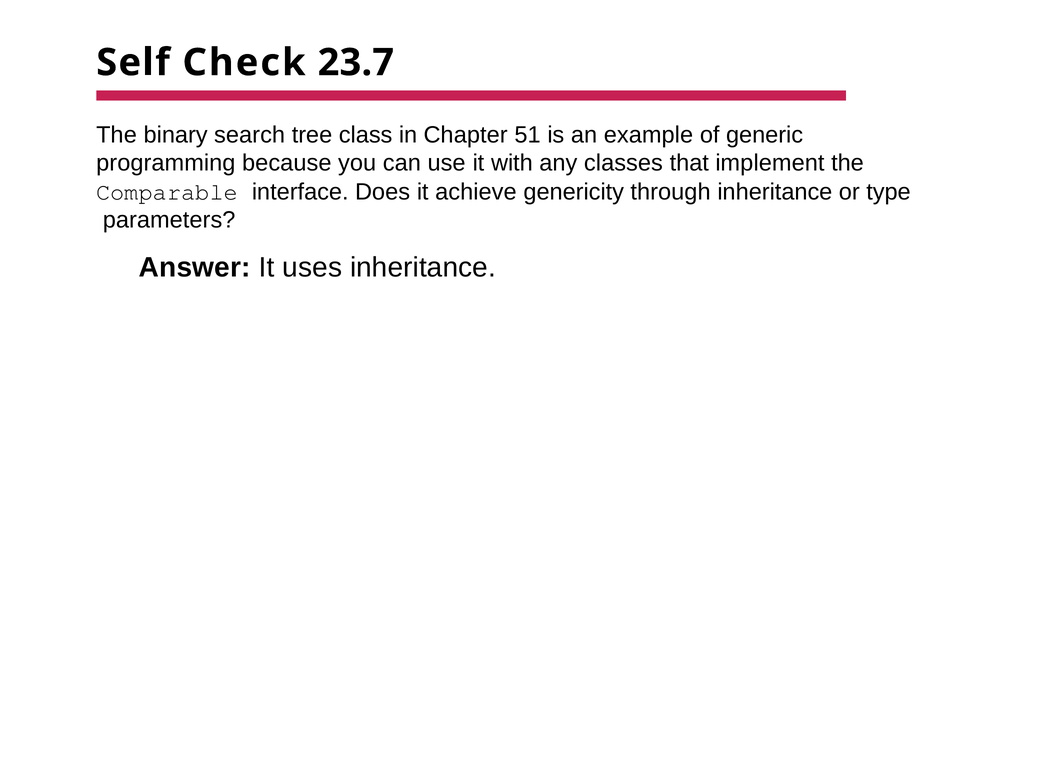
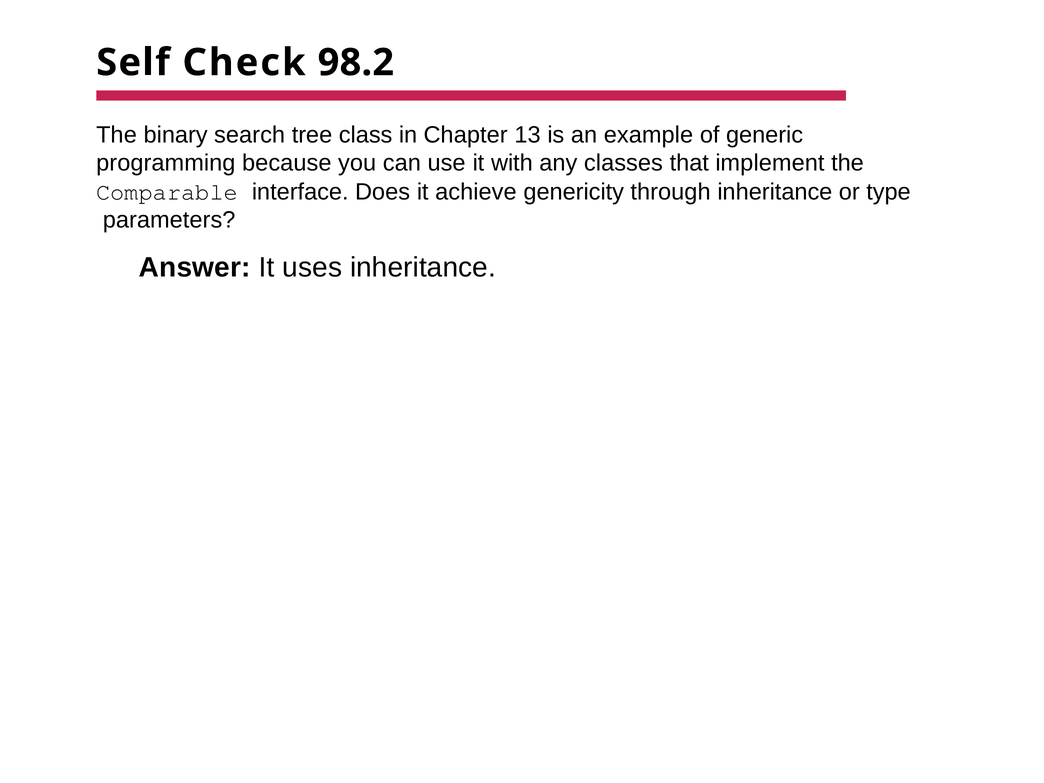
23.7: 23.7 -> 98.2 (356, 63)
51: 51 -> 13 (527, 135)
